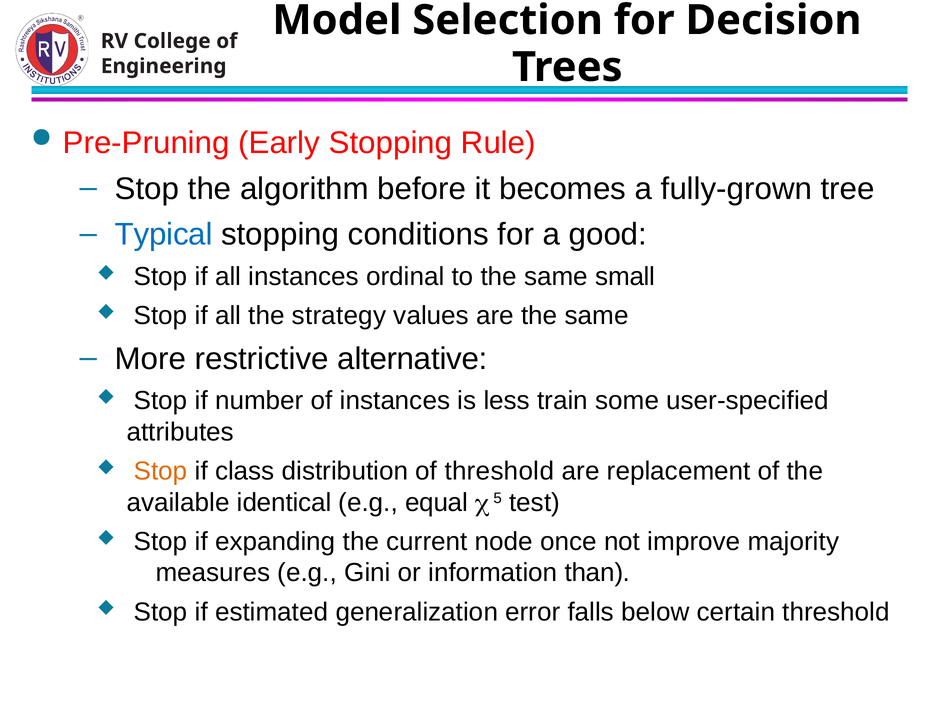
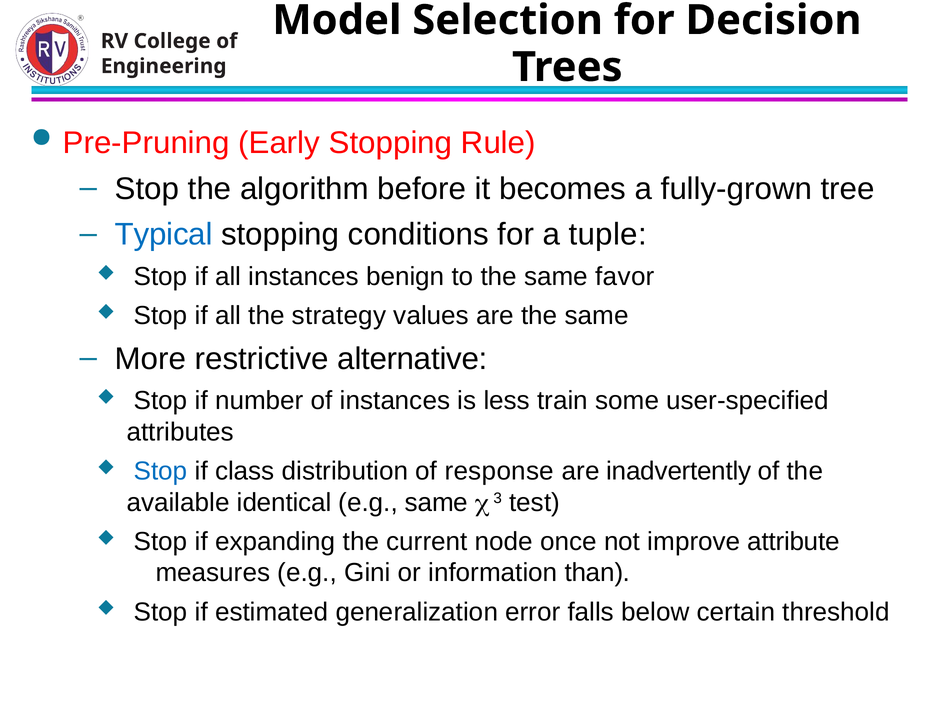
good: good -> tuple (608, 235)
ordinal: ordinal -> benign (405, 277)
small: small -> favor (625, 277)
Stop colour: orange -> blue (161, 471)
of threshold: threshold -> response (499, 471)
replacement: replacement -> inadvertently (679, 471)
e.g equal: equal -> same (436, 503)
5: 5 -> 3 (498, 498)
majority: majority -> attribute (793, 542)
